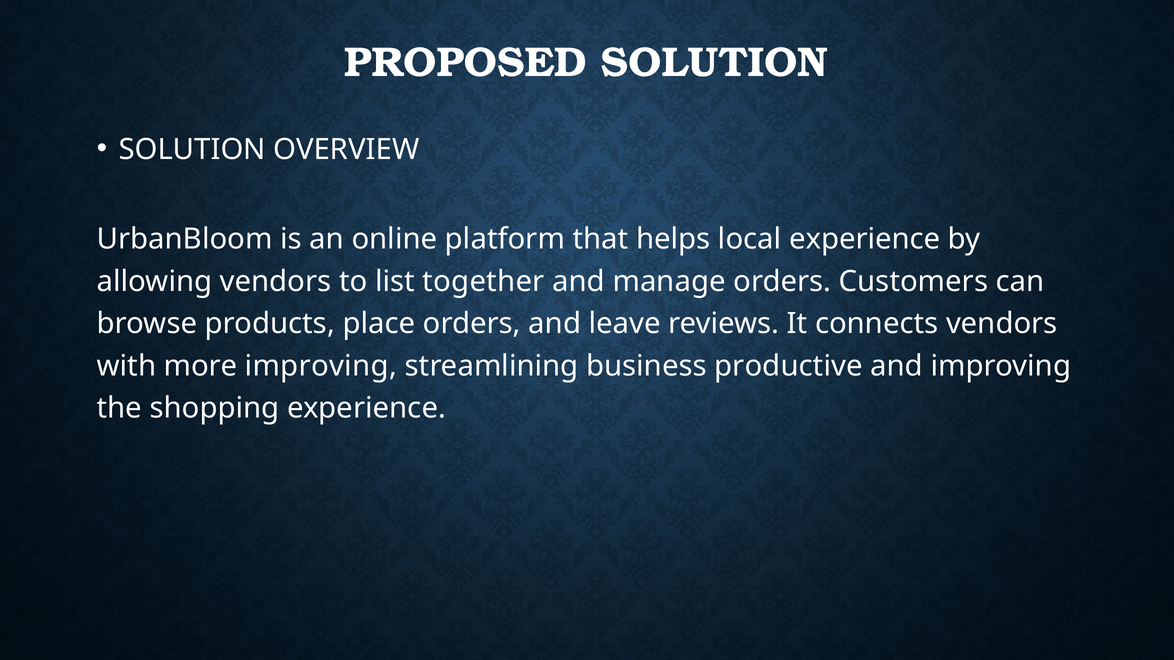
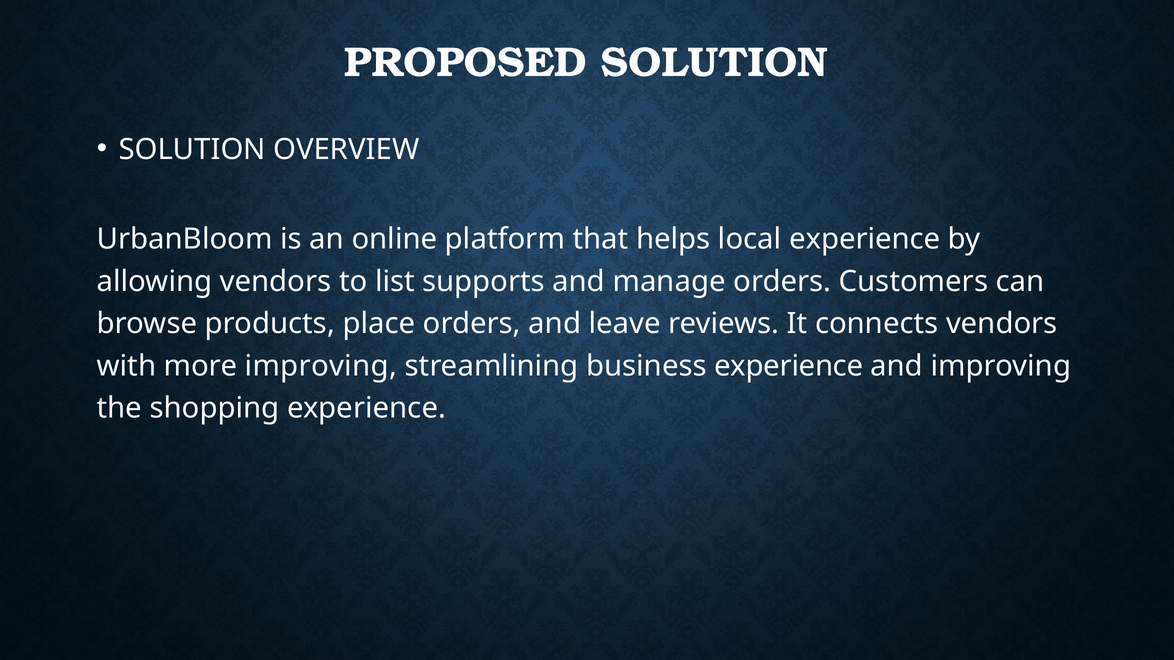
together: together -> supports (484, 282)
business productive: productive -> experience (789, 366)
